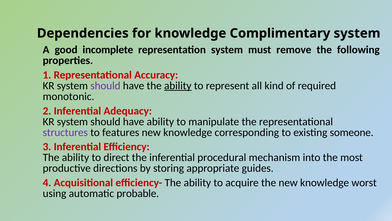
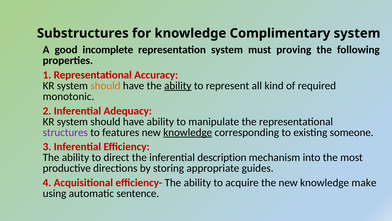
Dependencies: Dependencies -> Substructures (83, 33)
remove: remove -> proving (294, 50)
should colour: purple -> orange (105, 85)
knowledge underline: none -> present (188, 132)
procedural: procedural -> description (222, 157)
worst: worst -> make (364, 182)
probable: probable -> sentence (138, 193)
